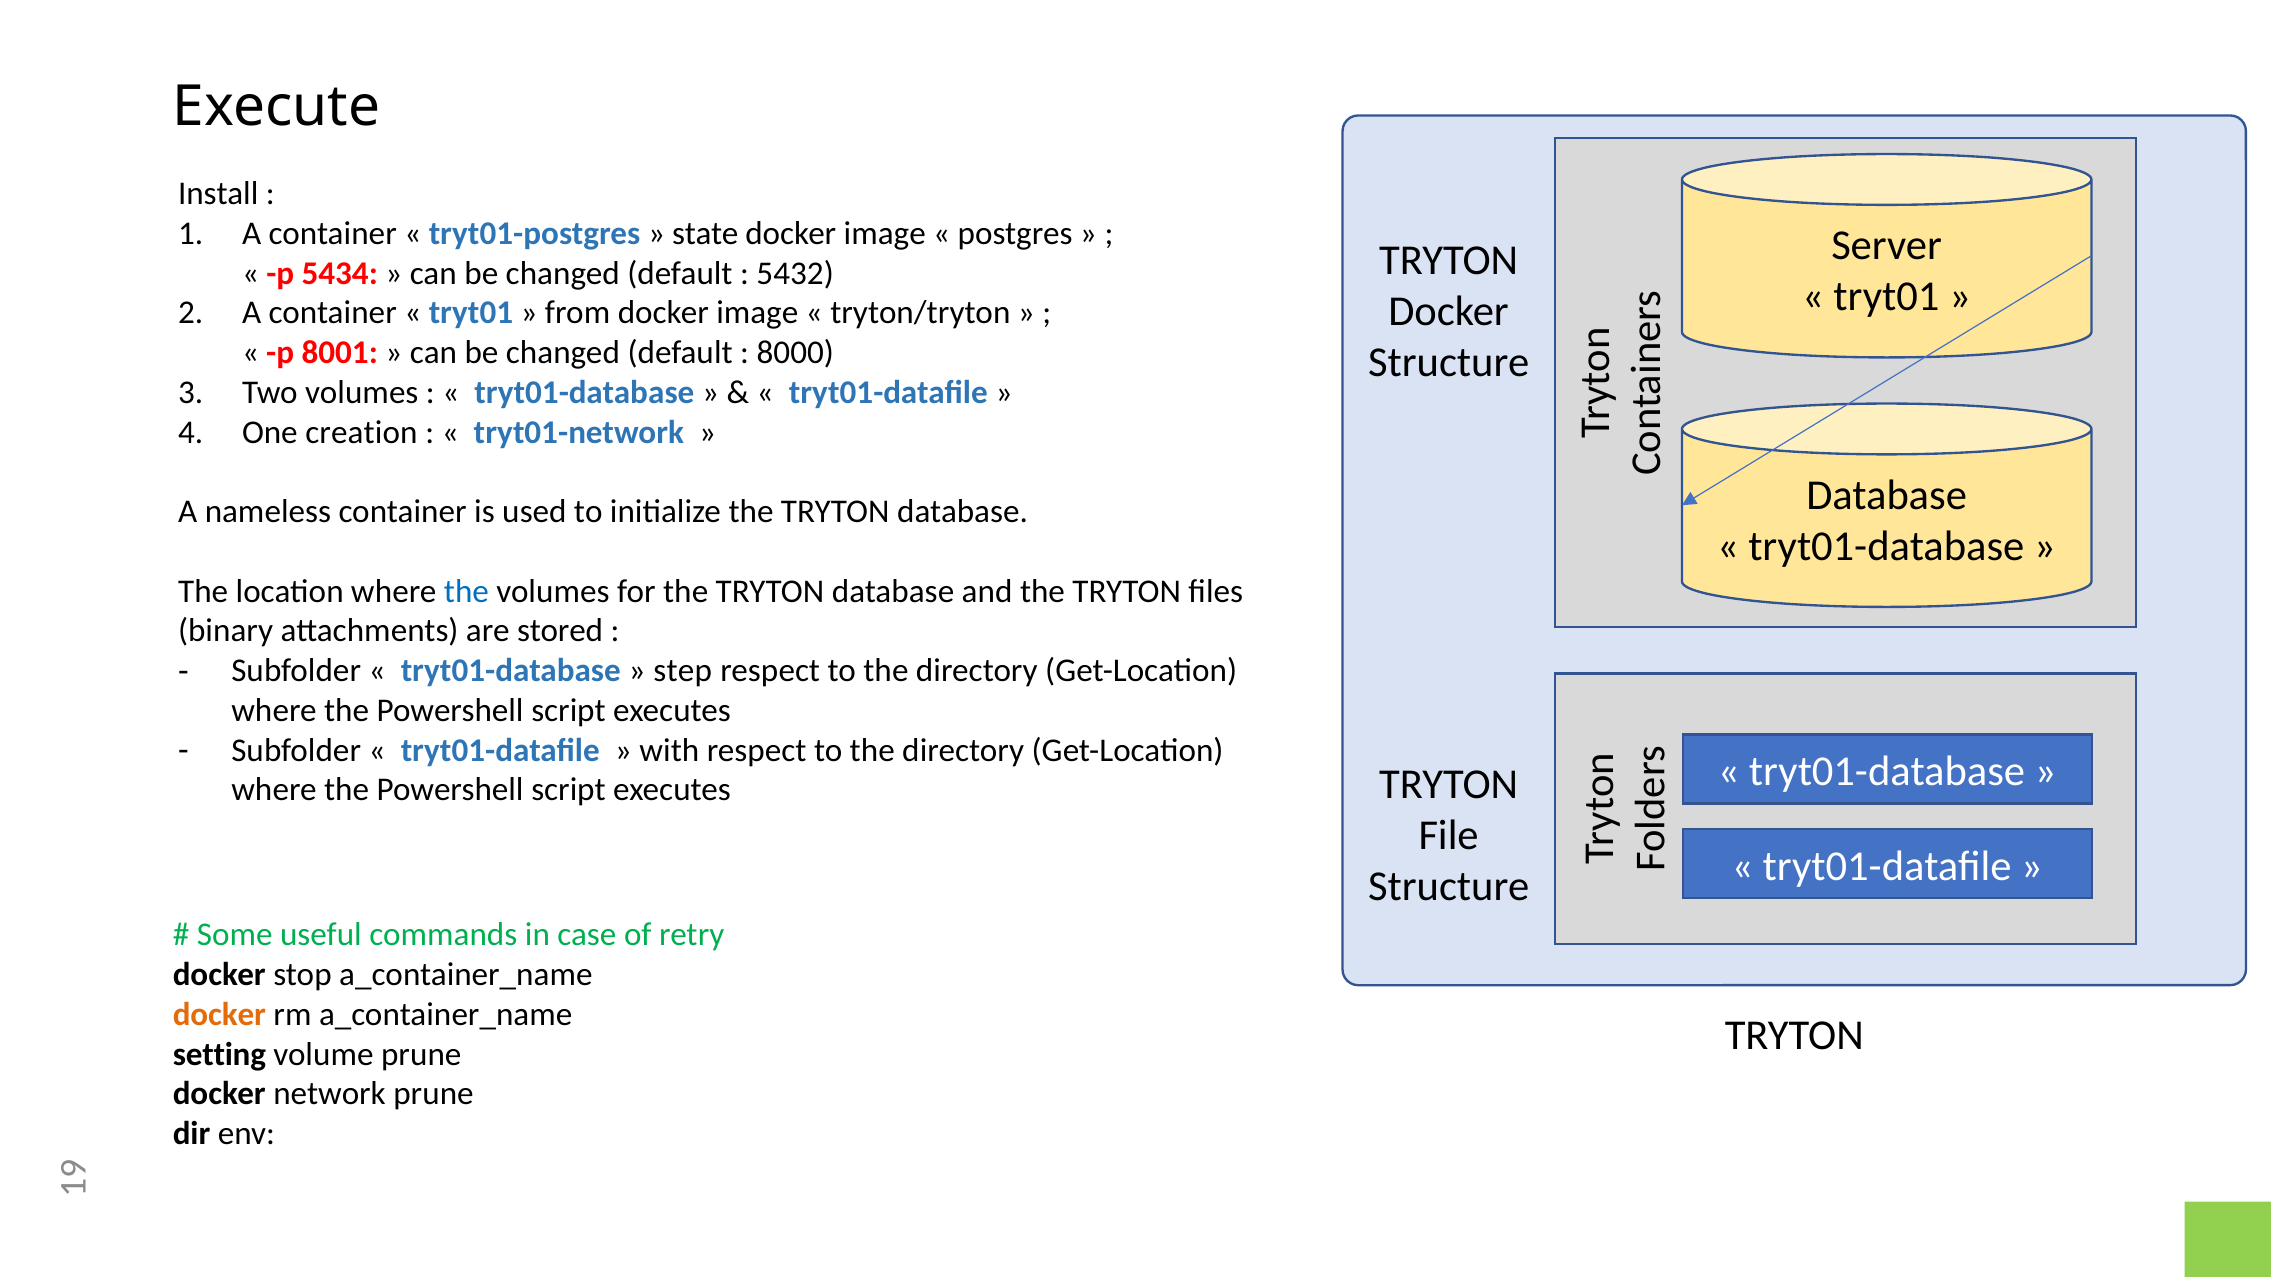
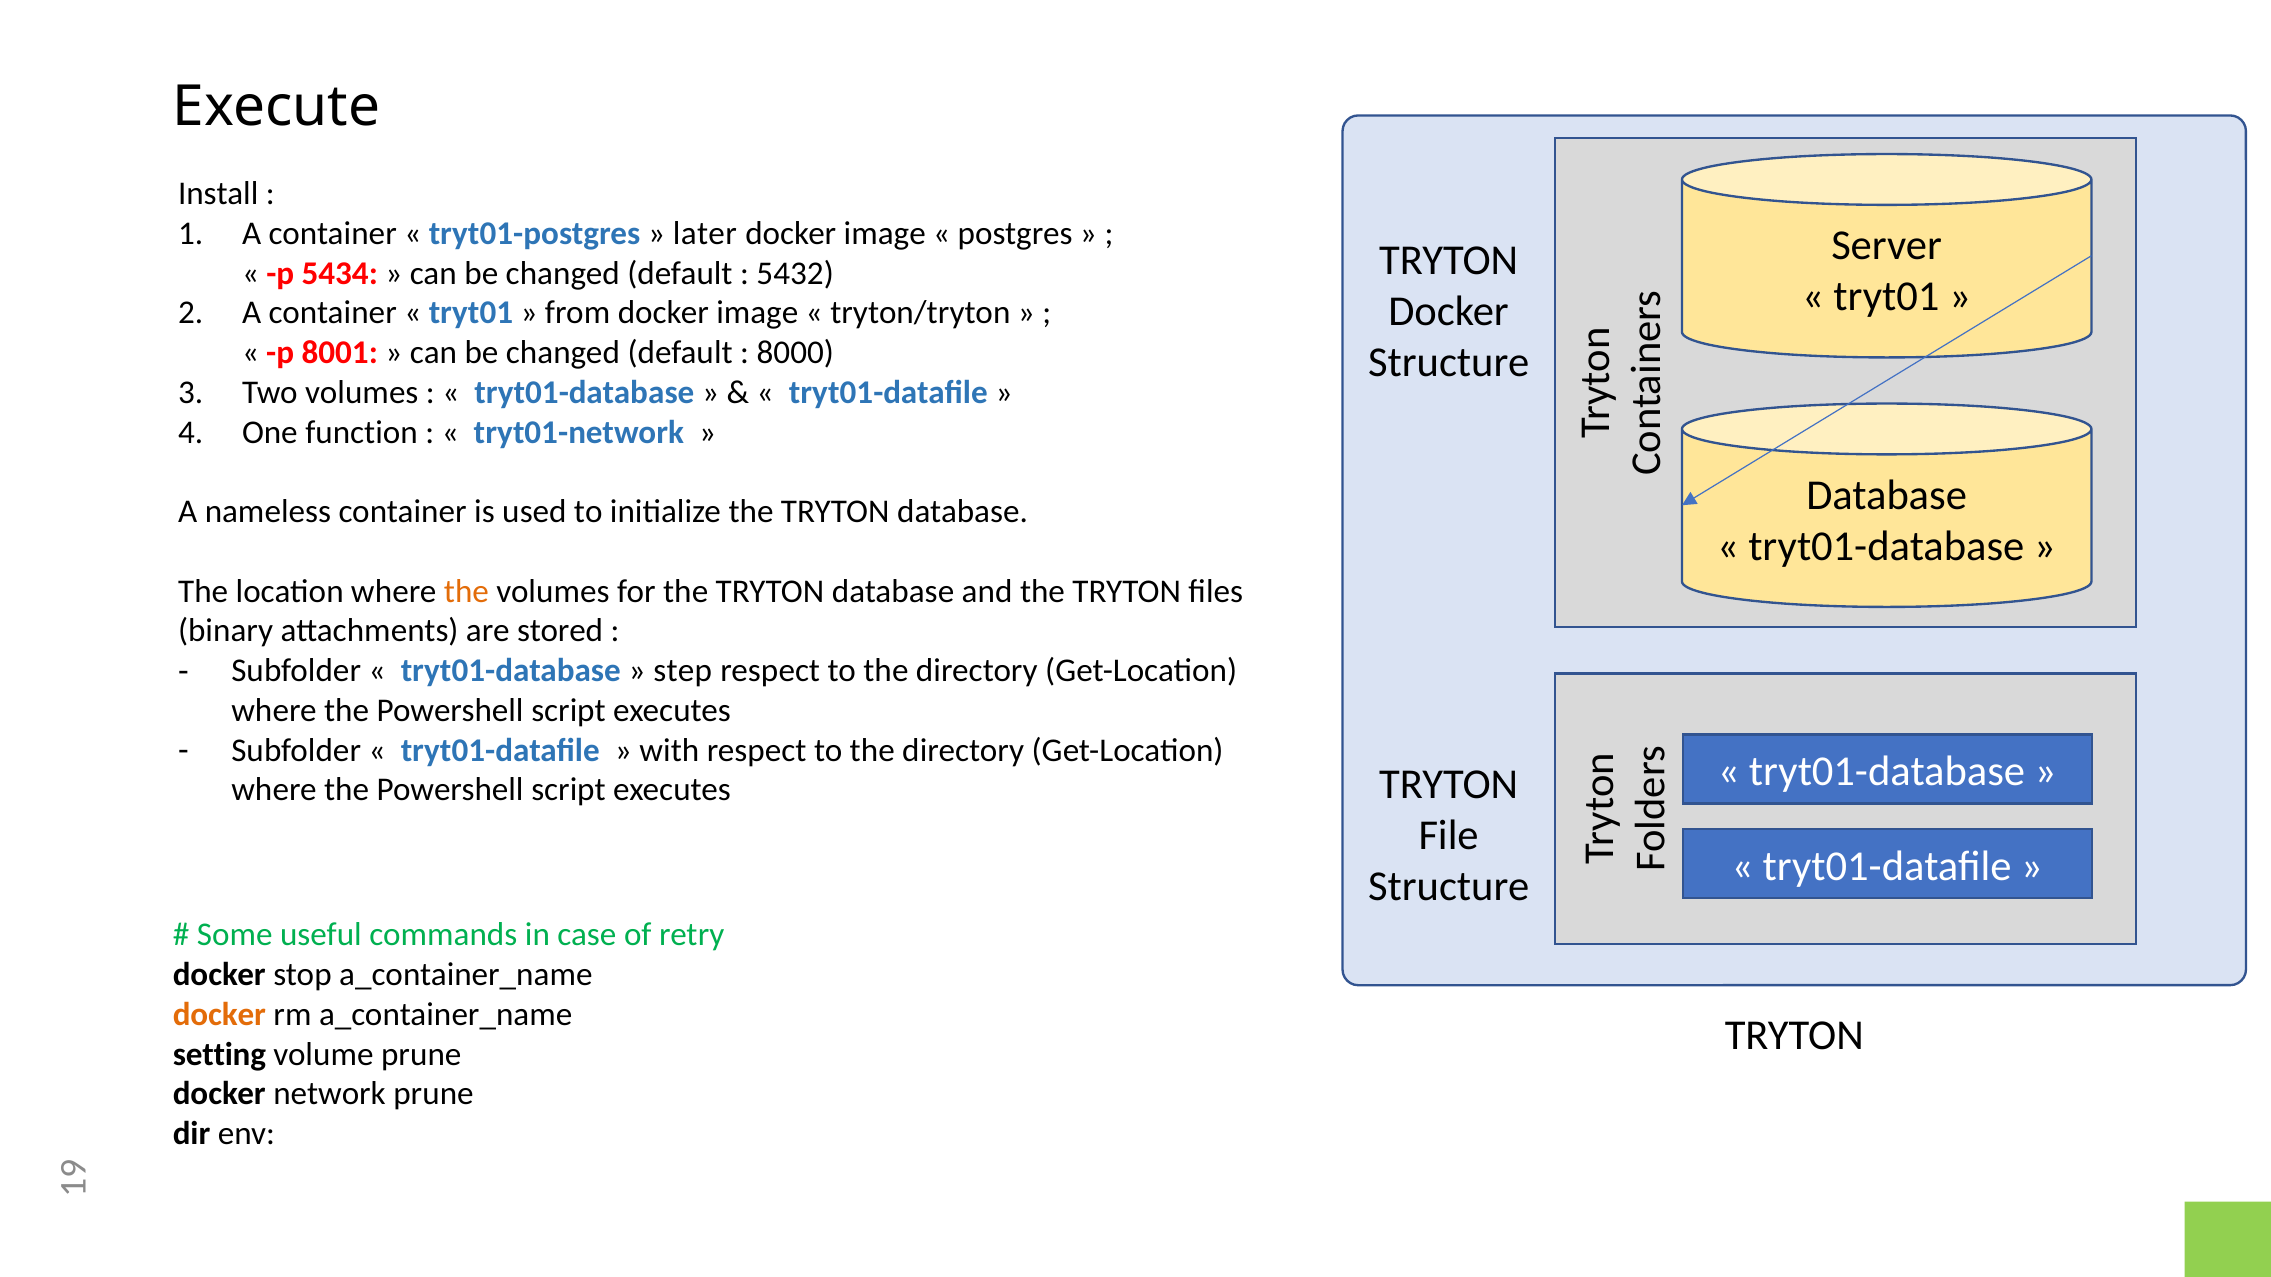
state: state -> later (705, 234)
creation: creation -> function (362, 432)
the colour: blue -> orange (466, 592)
